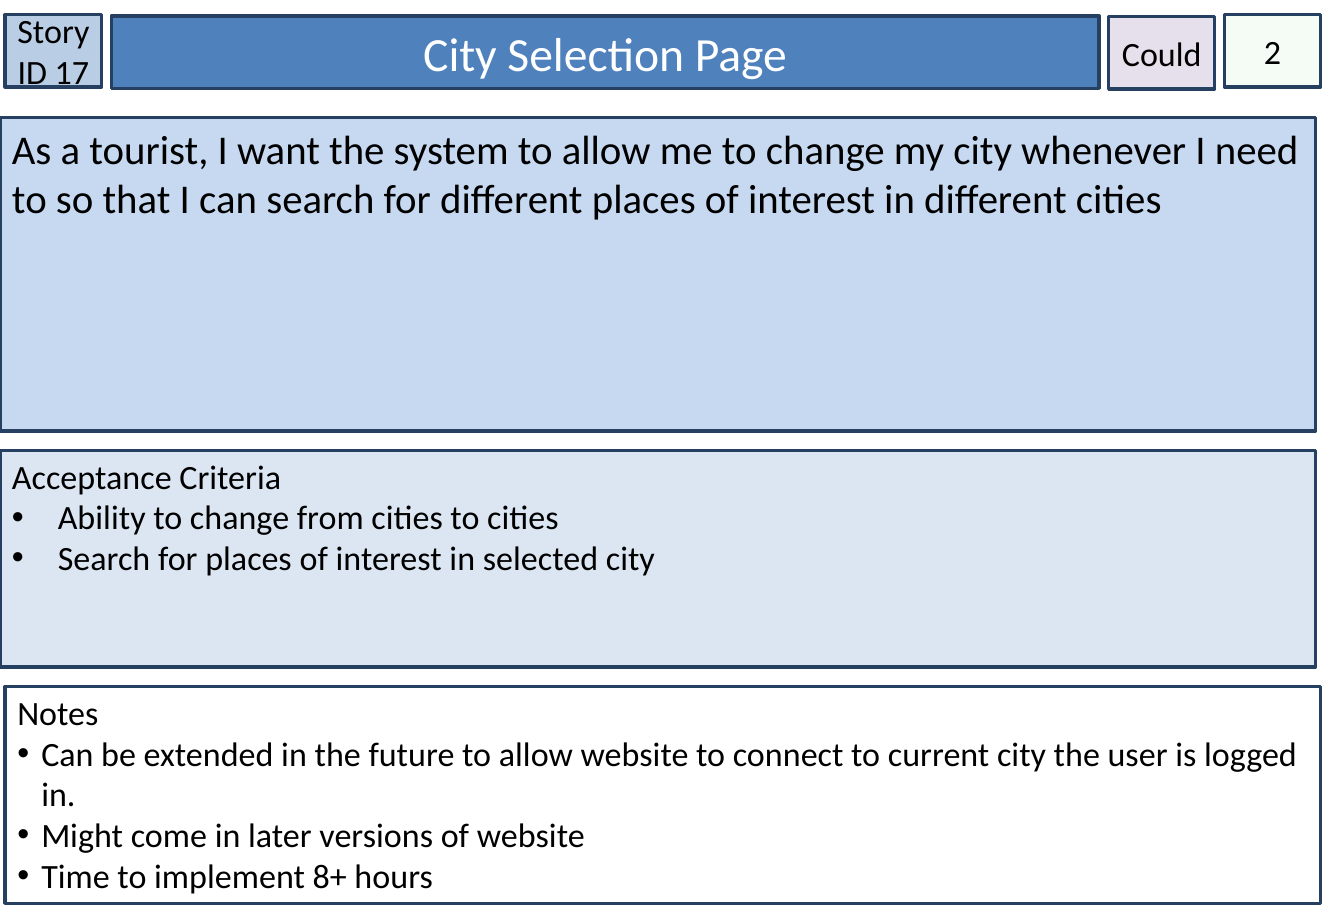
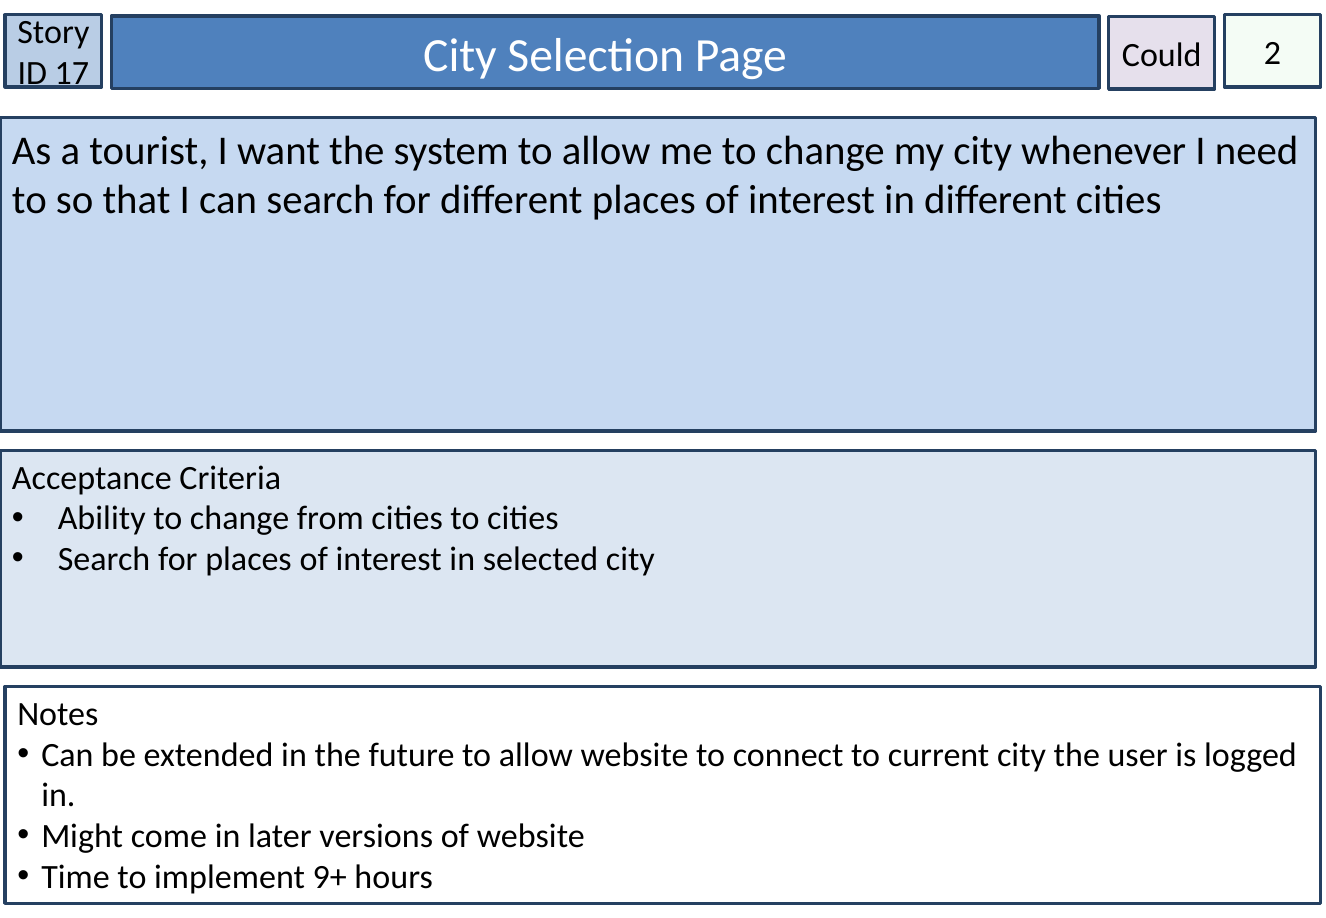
8+: 8+ -> 9+ (330, 877)
